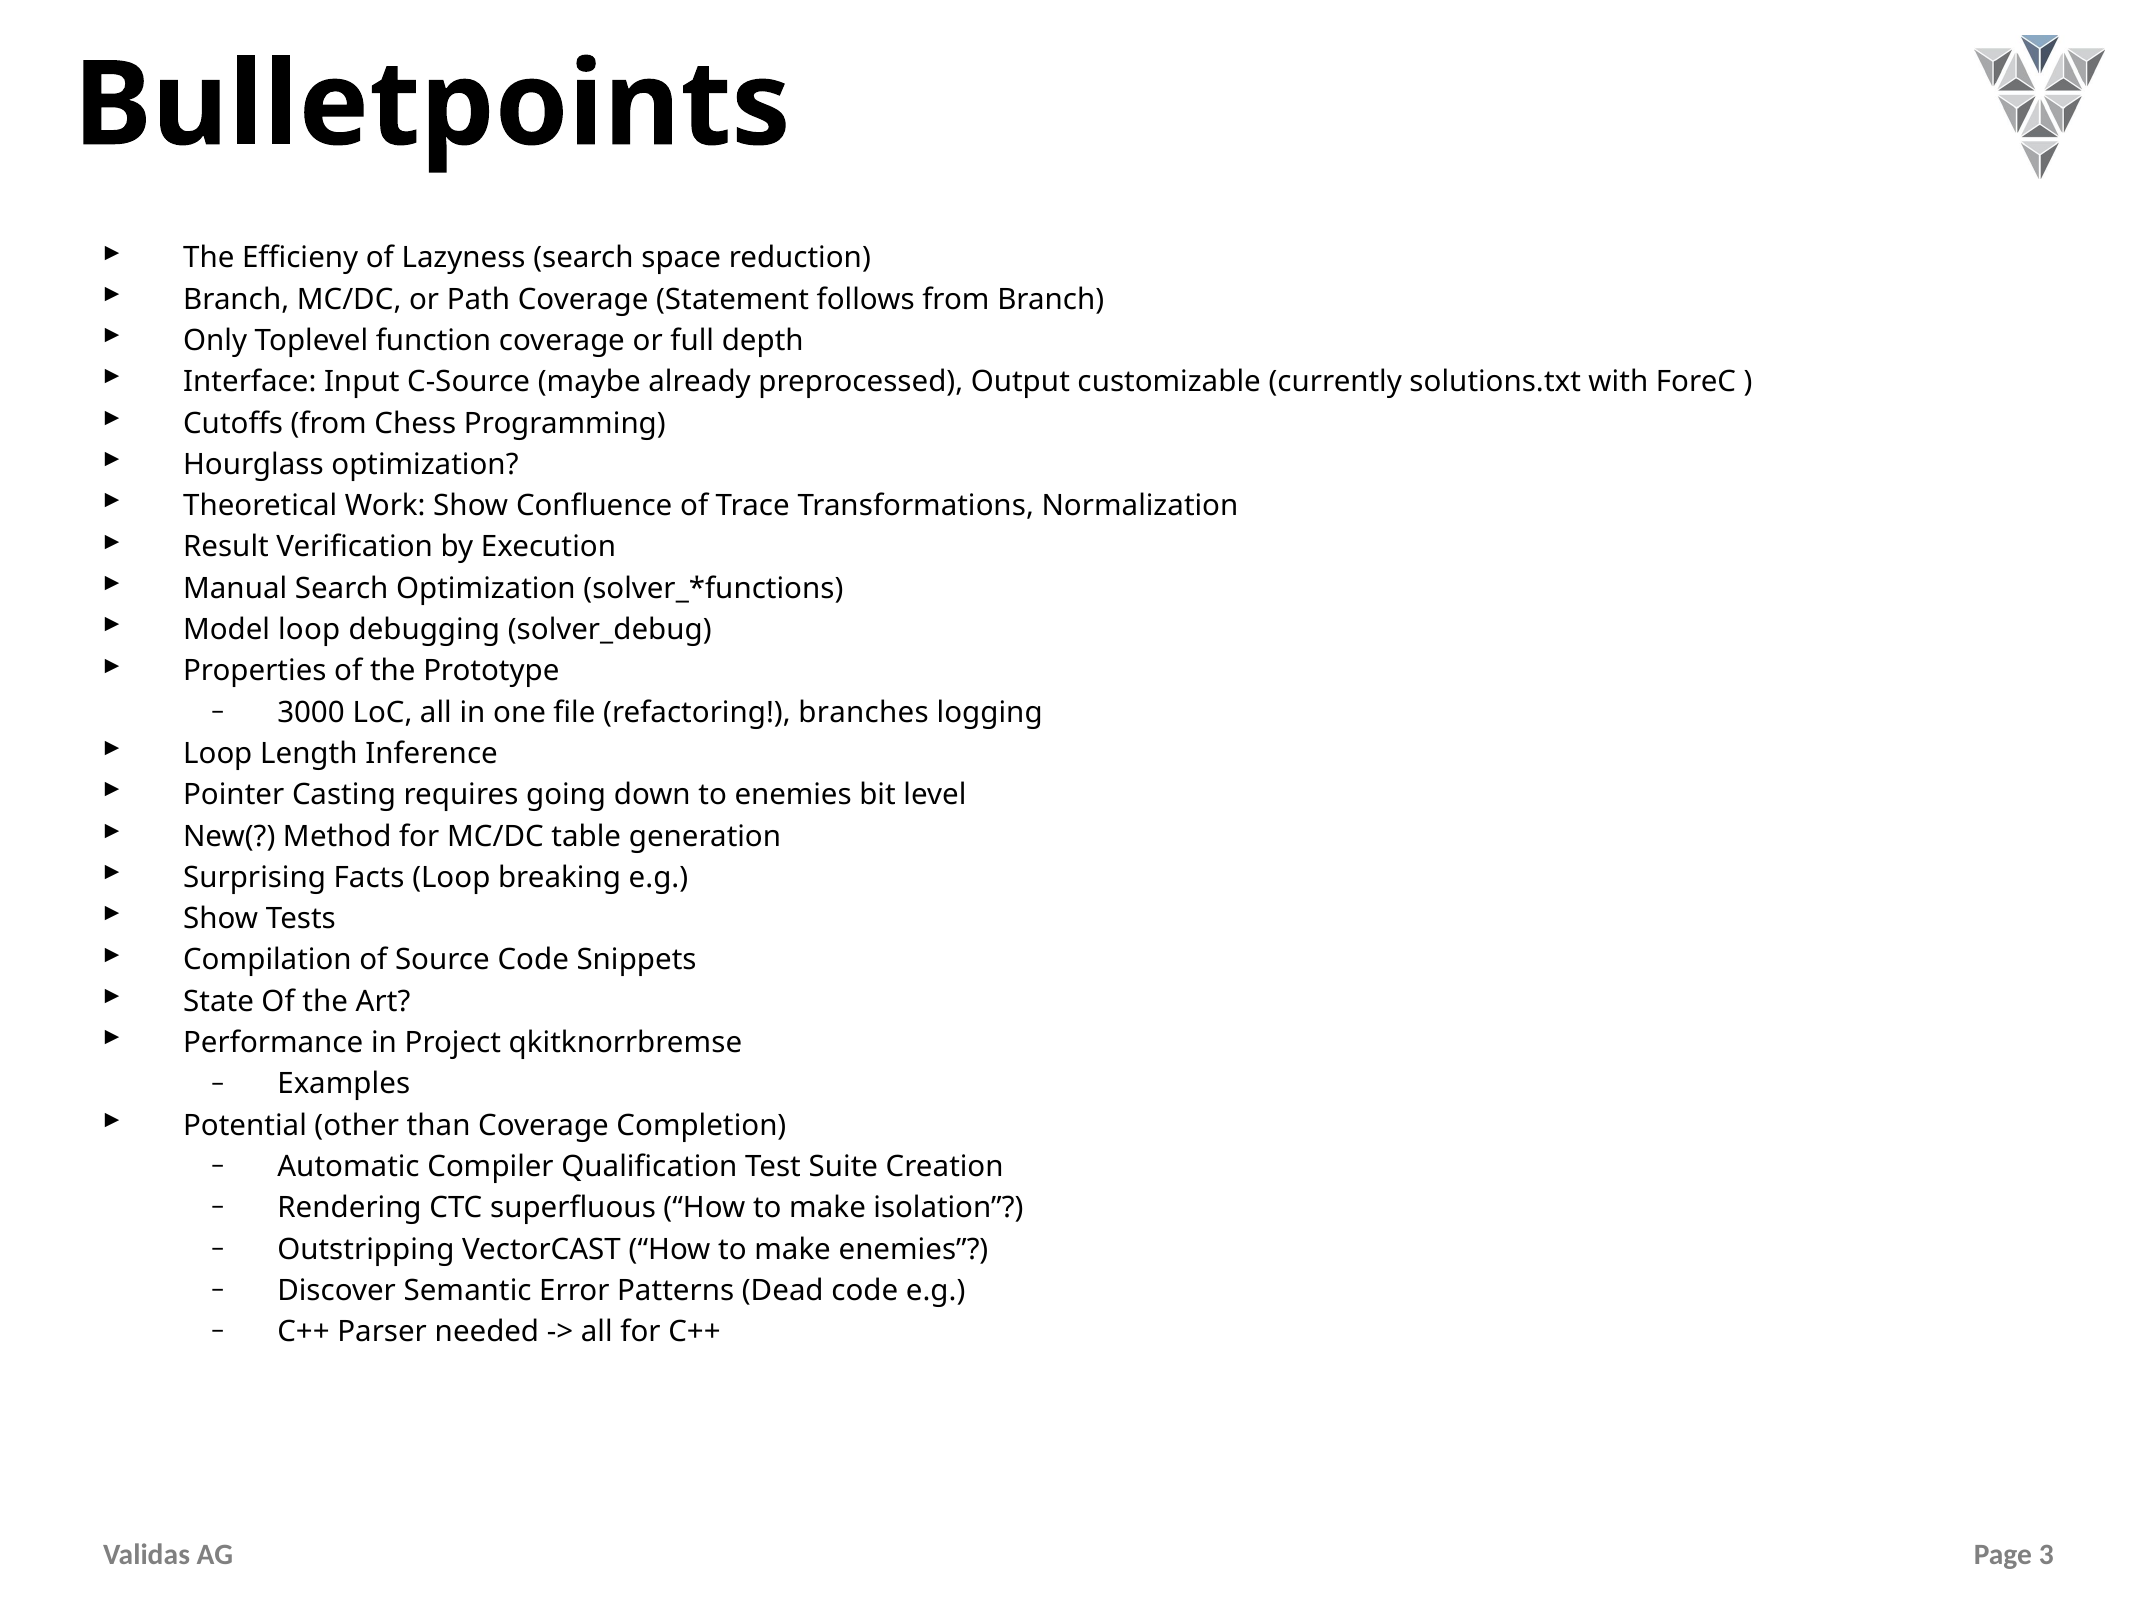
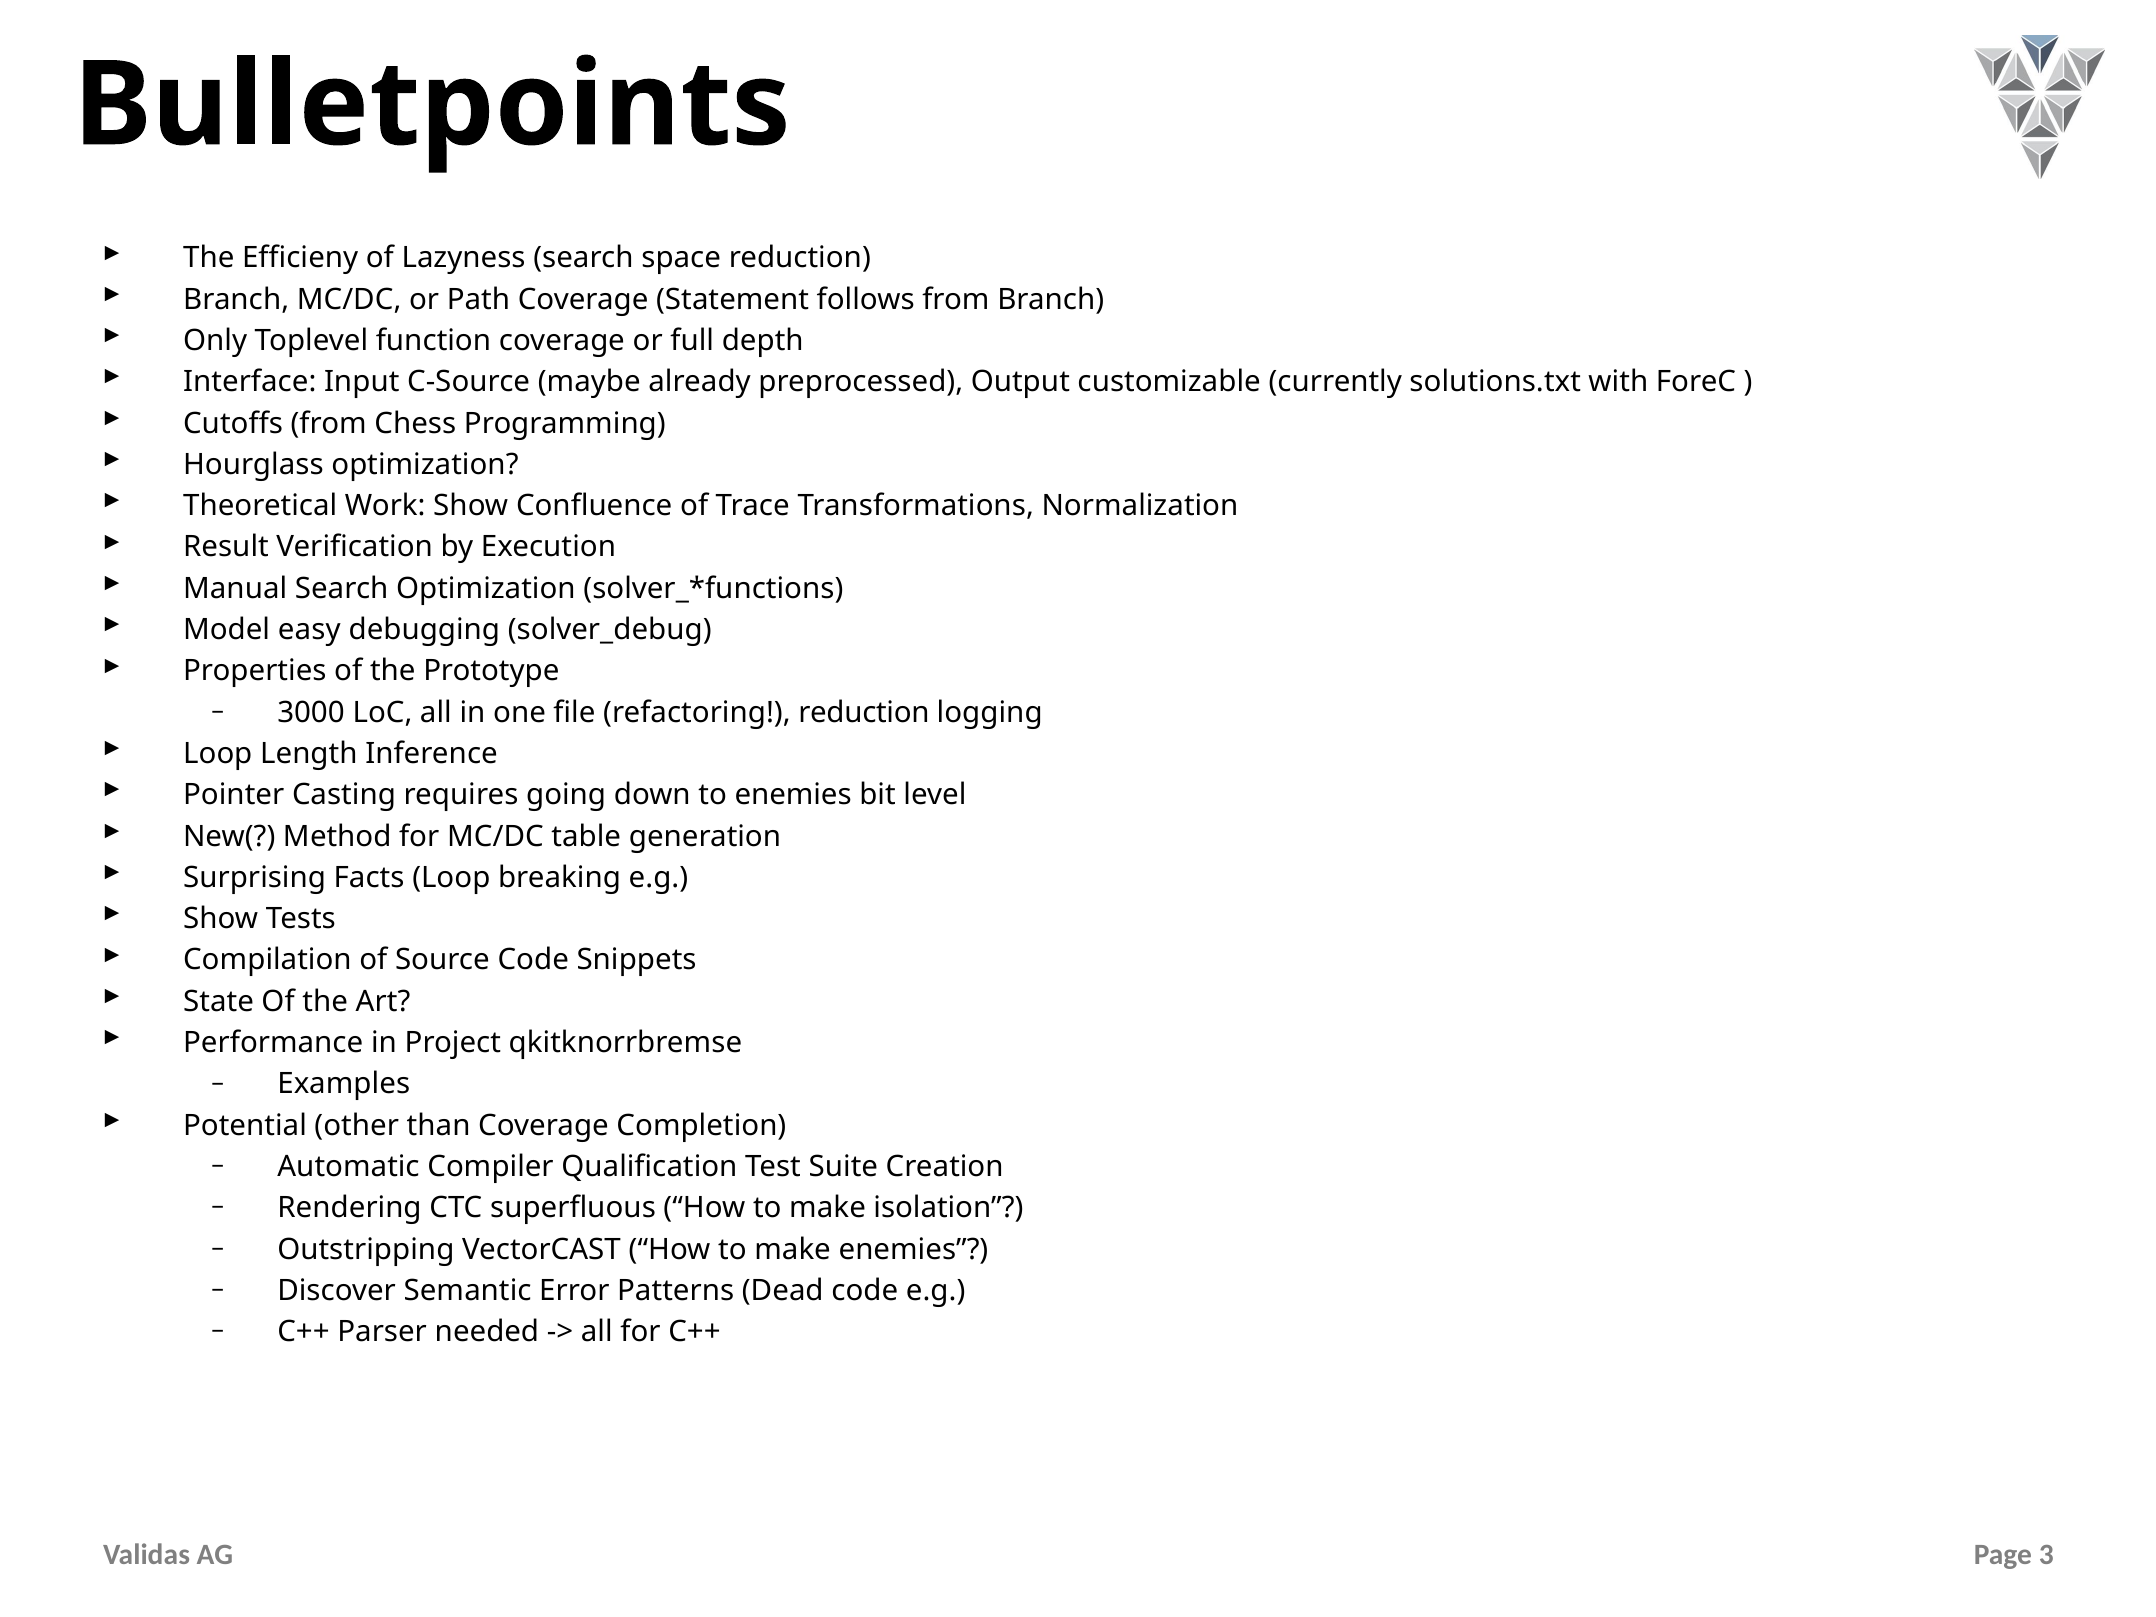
Model loop: loop -> easy (309, 630)
refactoring branches: branches -> reduction (864, 712)
